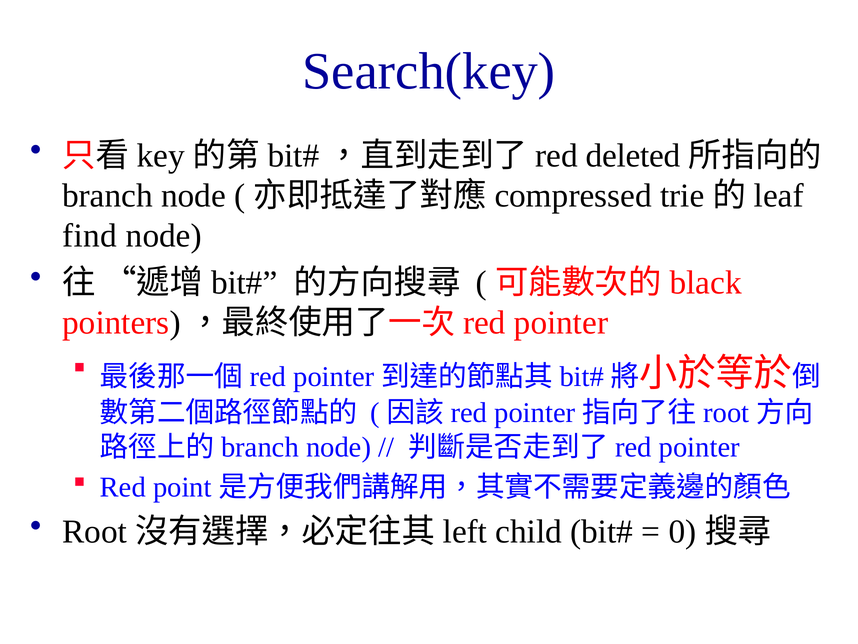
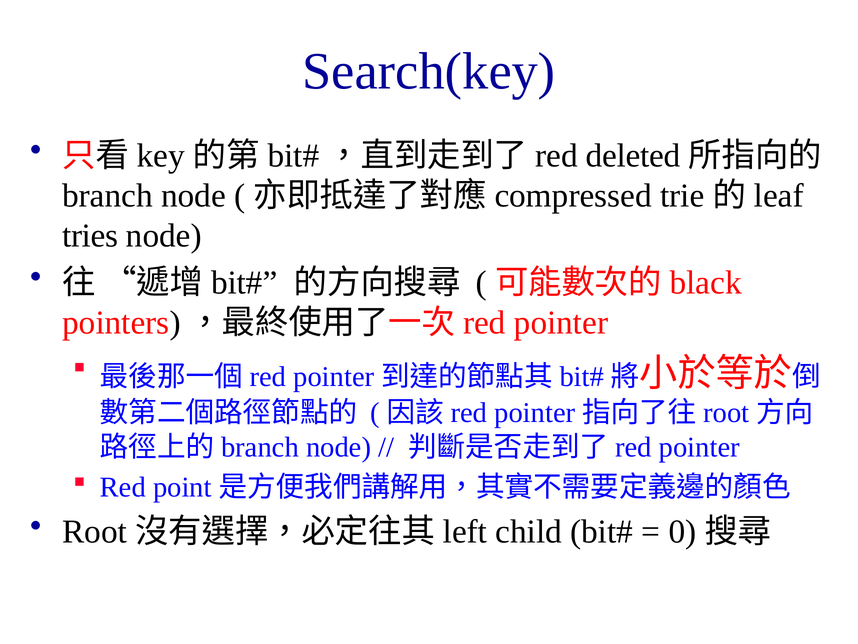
find: find -> tries (90, 236)
